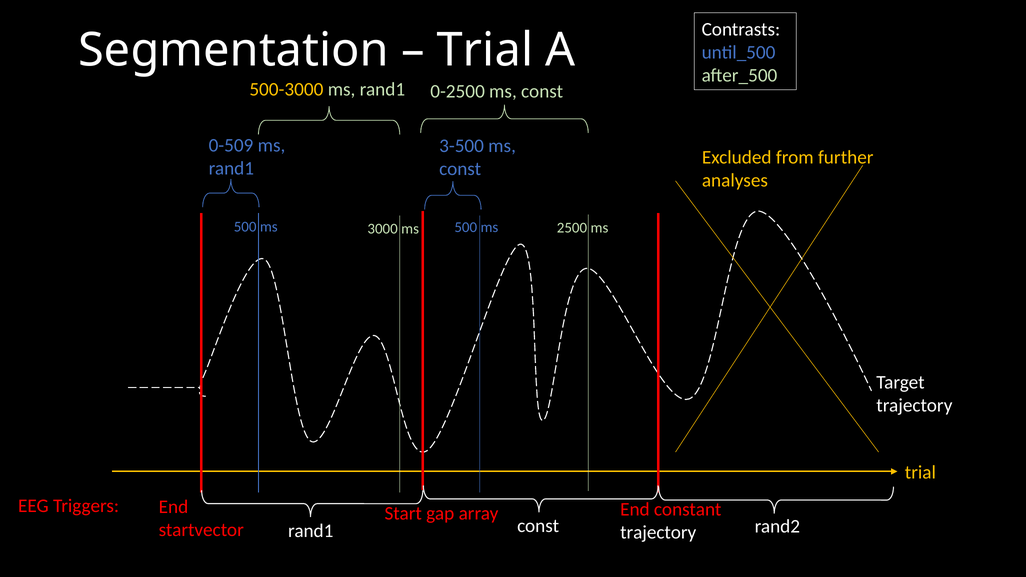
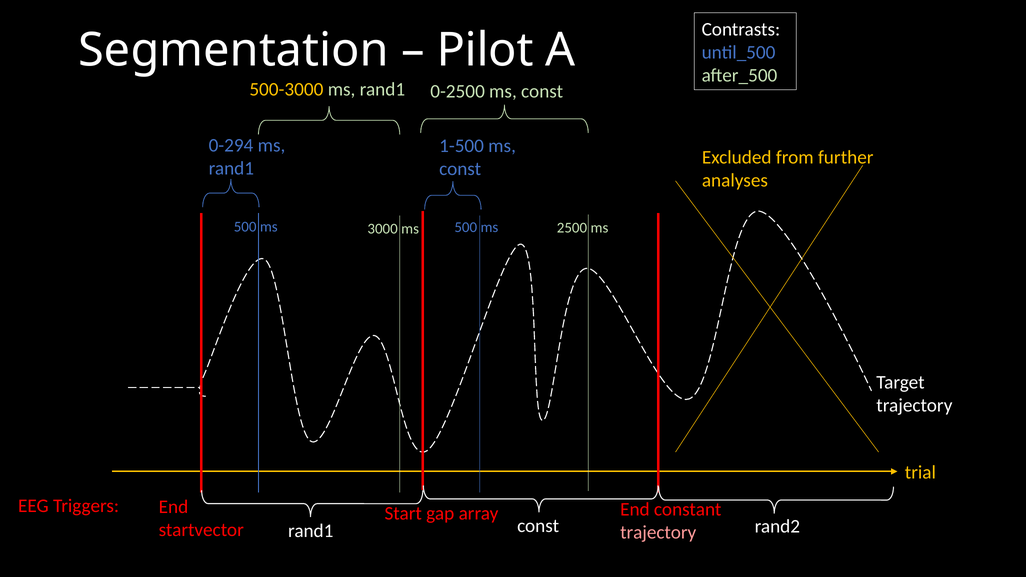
Trial: Trial -> Pilot (485, 50)
0-509: 0-509 -> 0-294 (231, 145)
3-500: 3-500 -> 1-500 (462, 146)
trajectory colour: white -> pink (658, 533)
